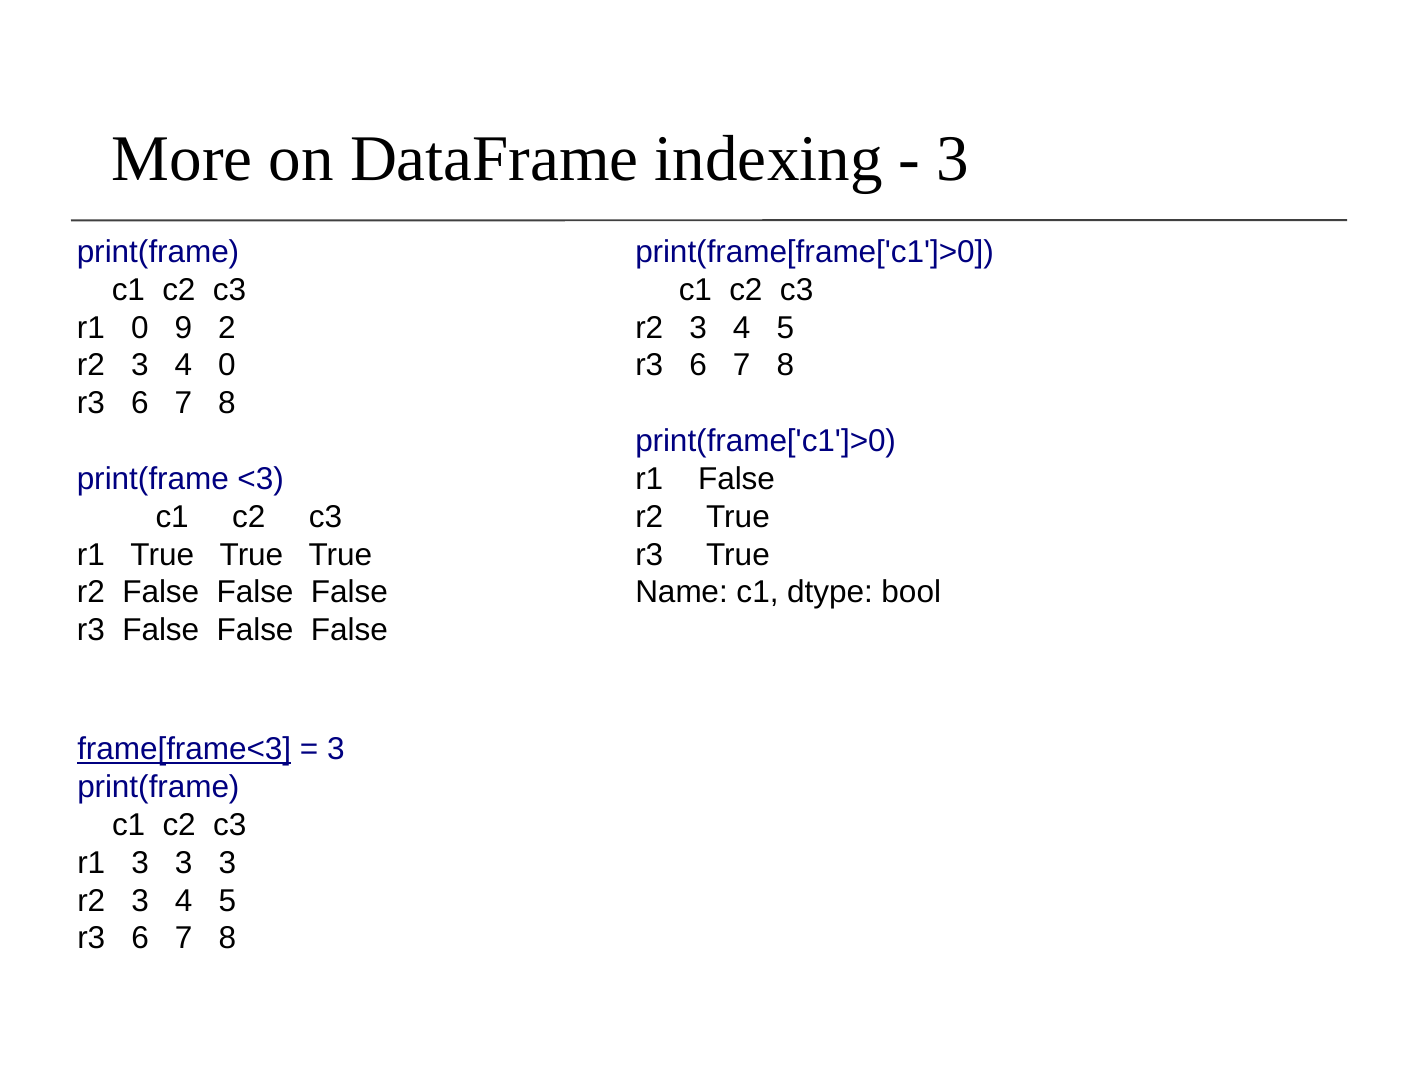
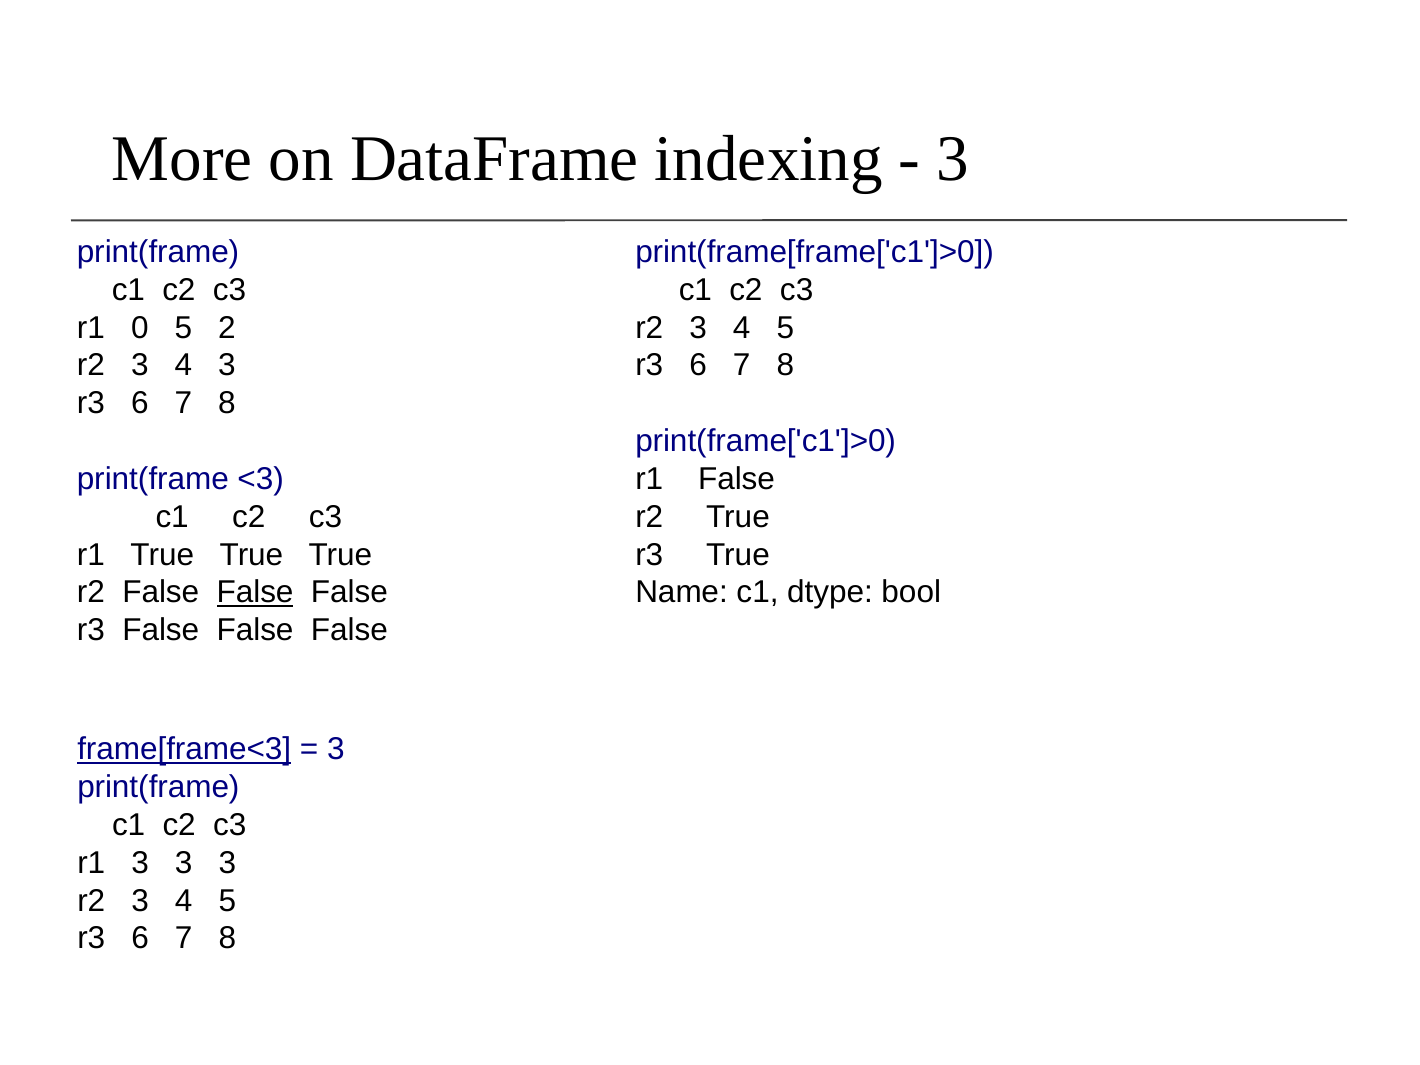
0 9: 9 -> 5 (183, 328)
4 0: 0 -> 3 (227, 365)
False underline: none -> present (255, 593)
